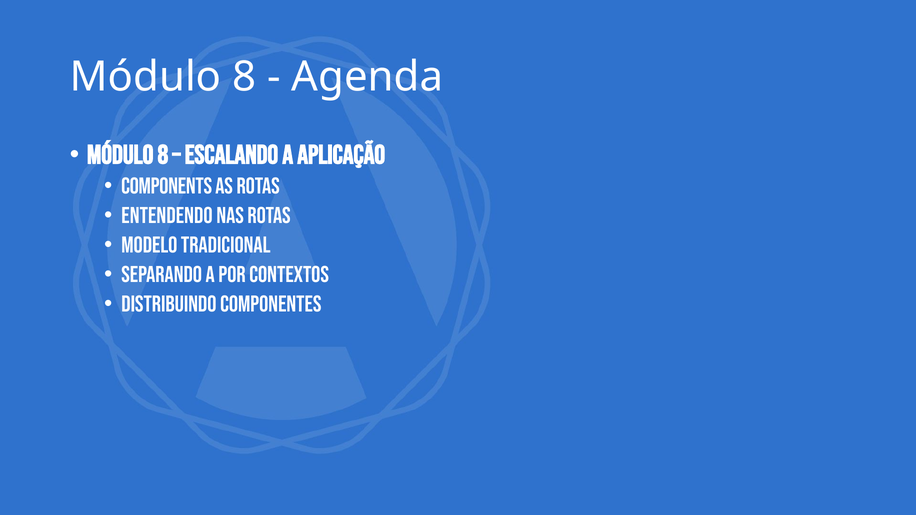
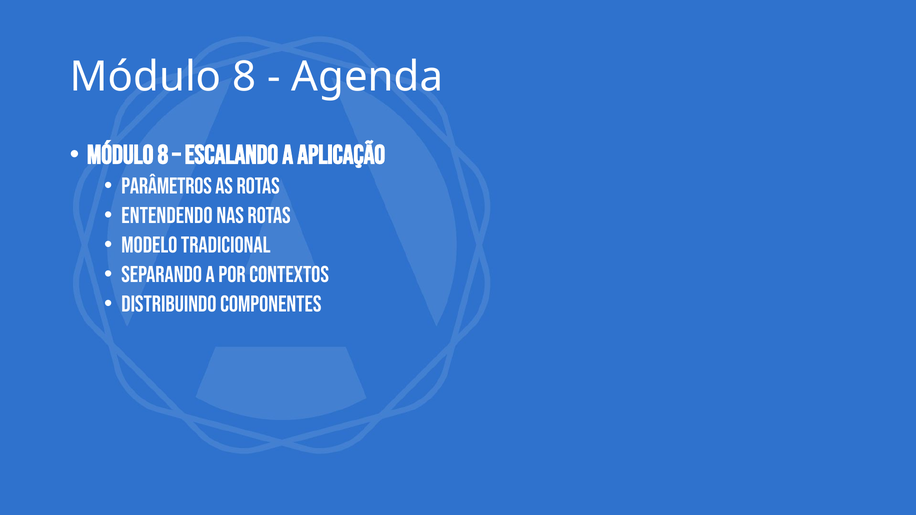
Components: Components -> Parâmetros (167, 186)
